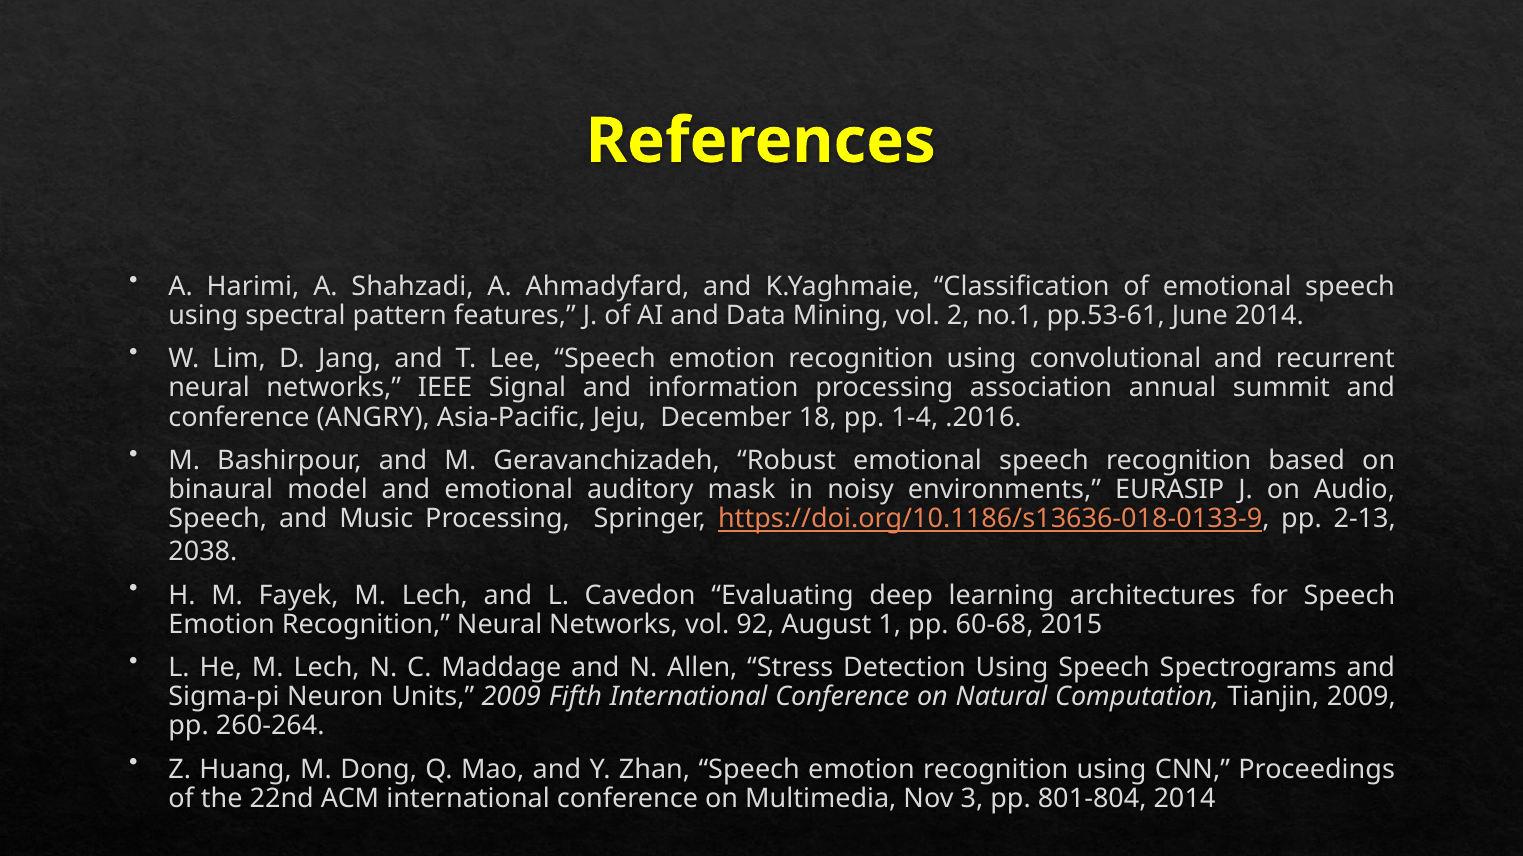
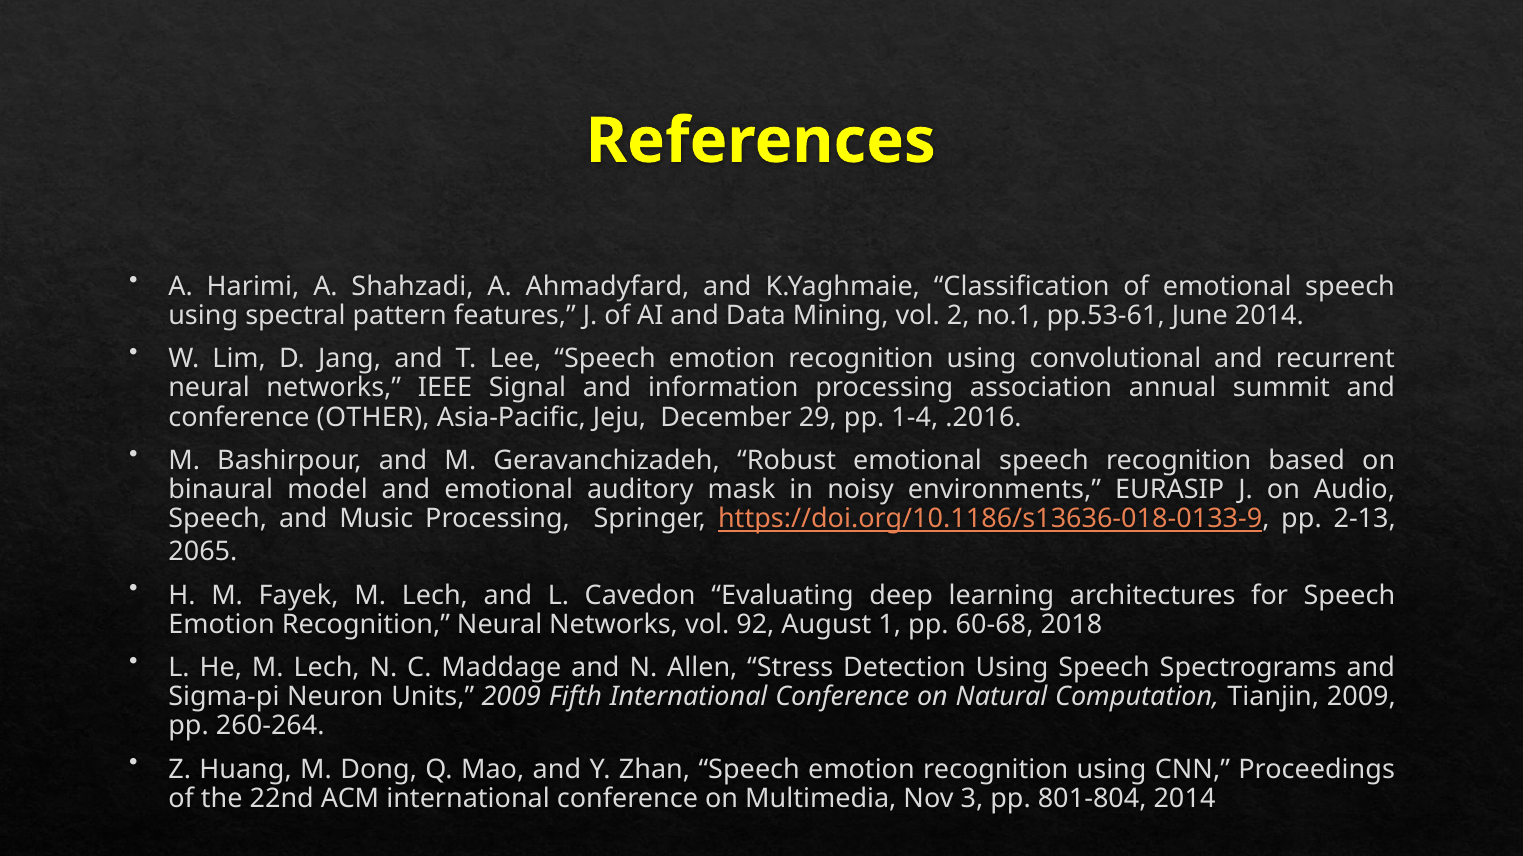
ANGRY: ANGRY -> OTHER (373, 418)
18: 18 -> 29 (818, 418)
2038: 2038 -> 2065 (203, 552)
2015: 2015 -> 2018 (1071, 625)
